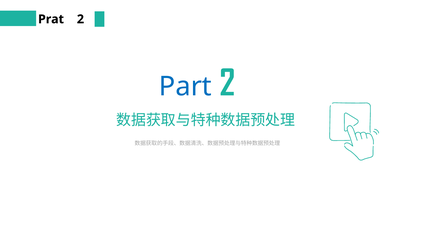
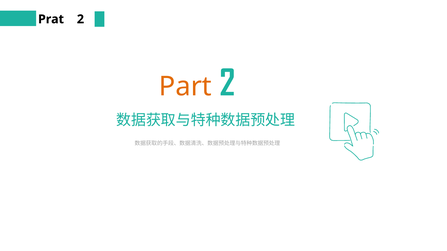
Part colour: blue -> orange (185, 87)
